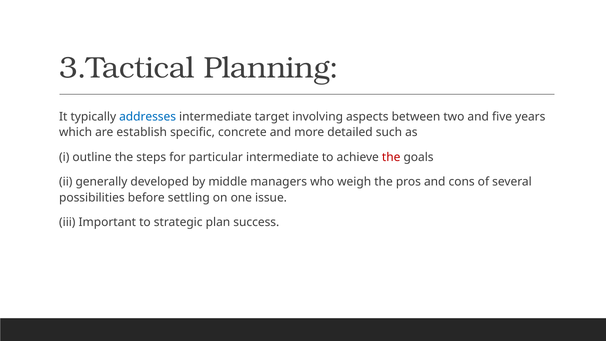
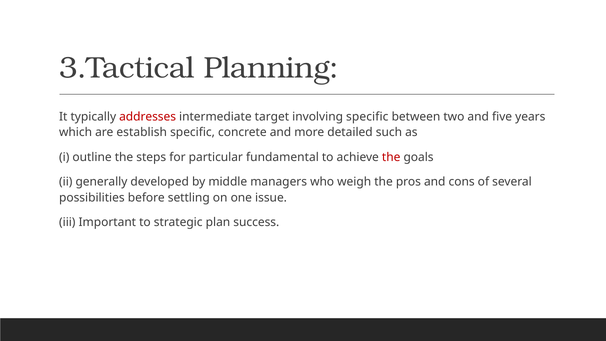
addresses colour: blue -> red (148, 117)
involving aspects: aspects -> specific (367, 117)
particular intermediate: intermediate -> fundamental (282, 157)
